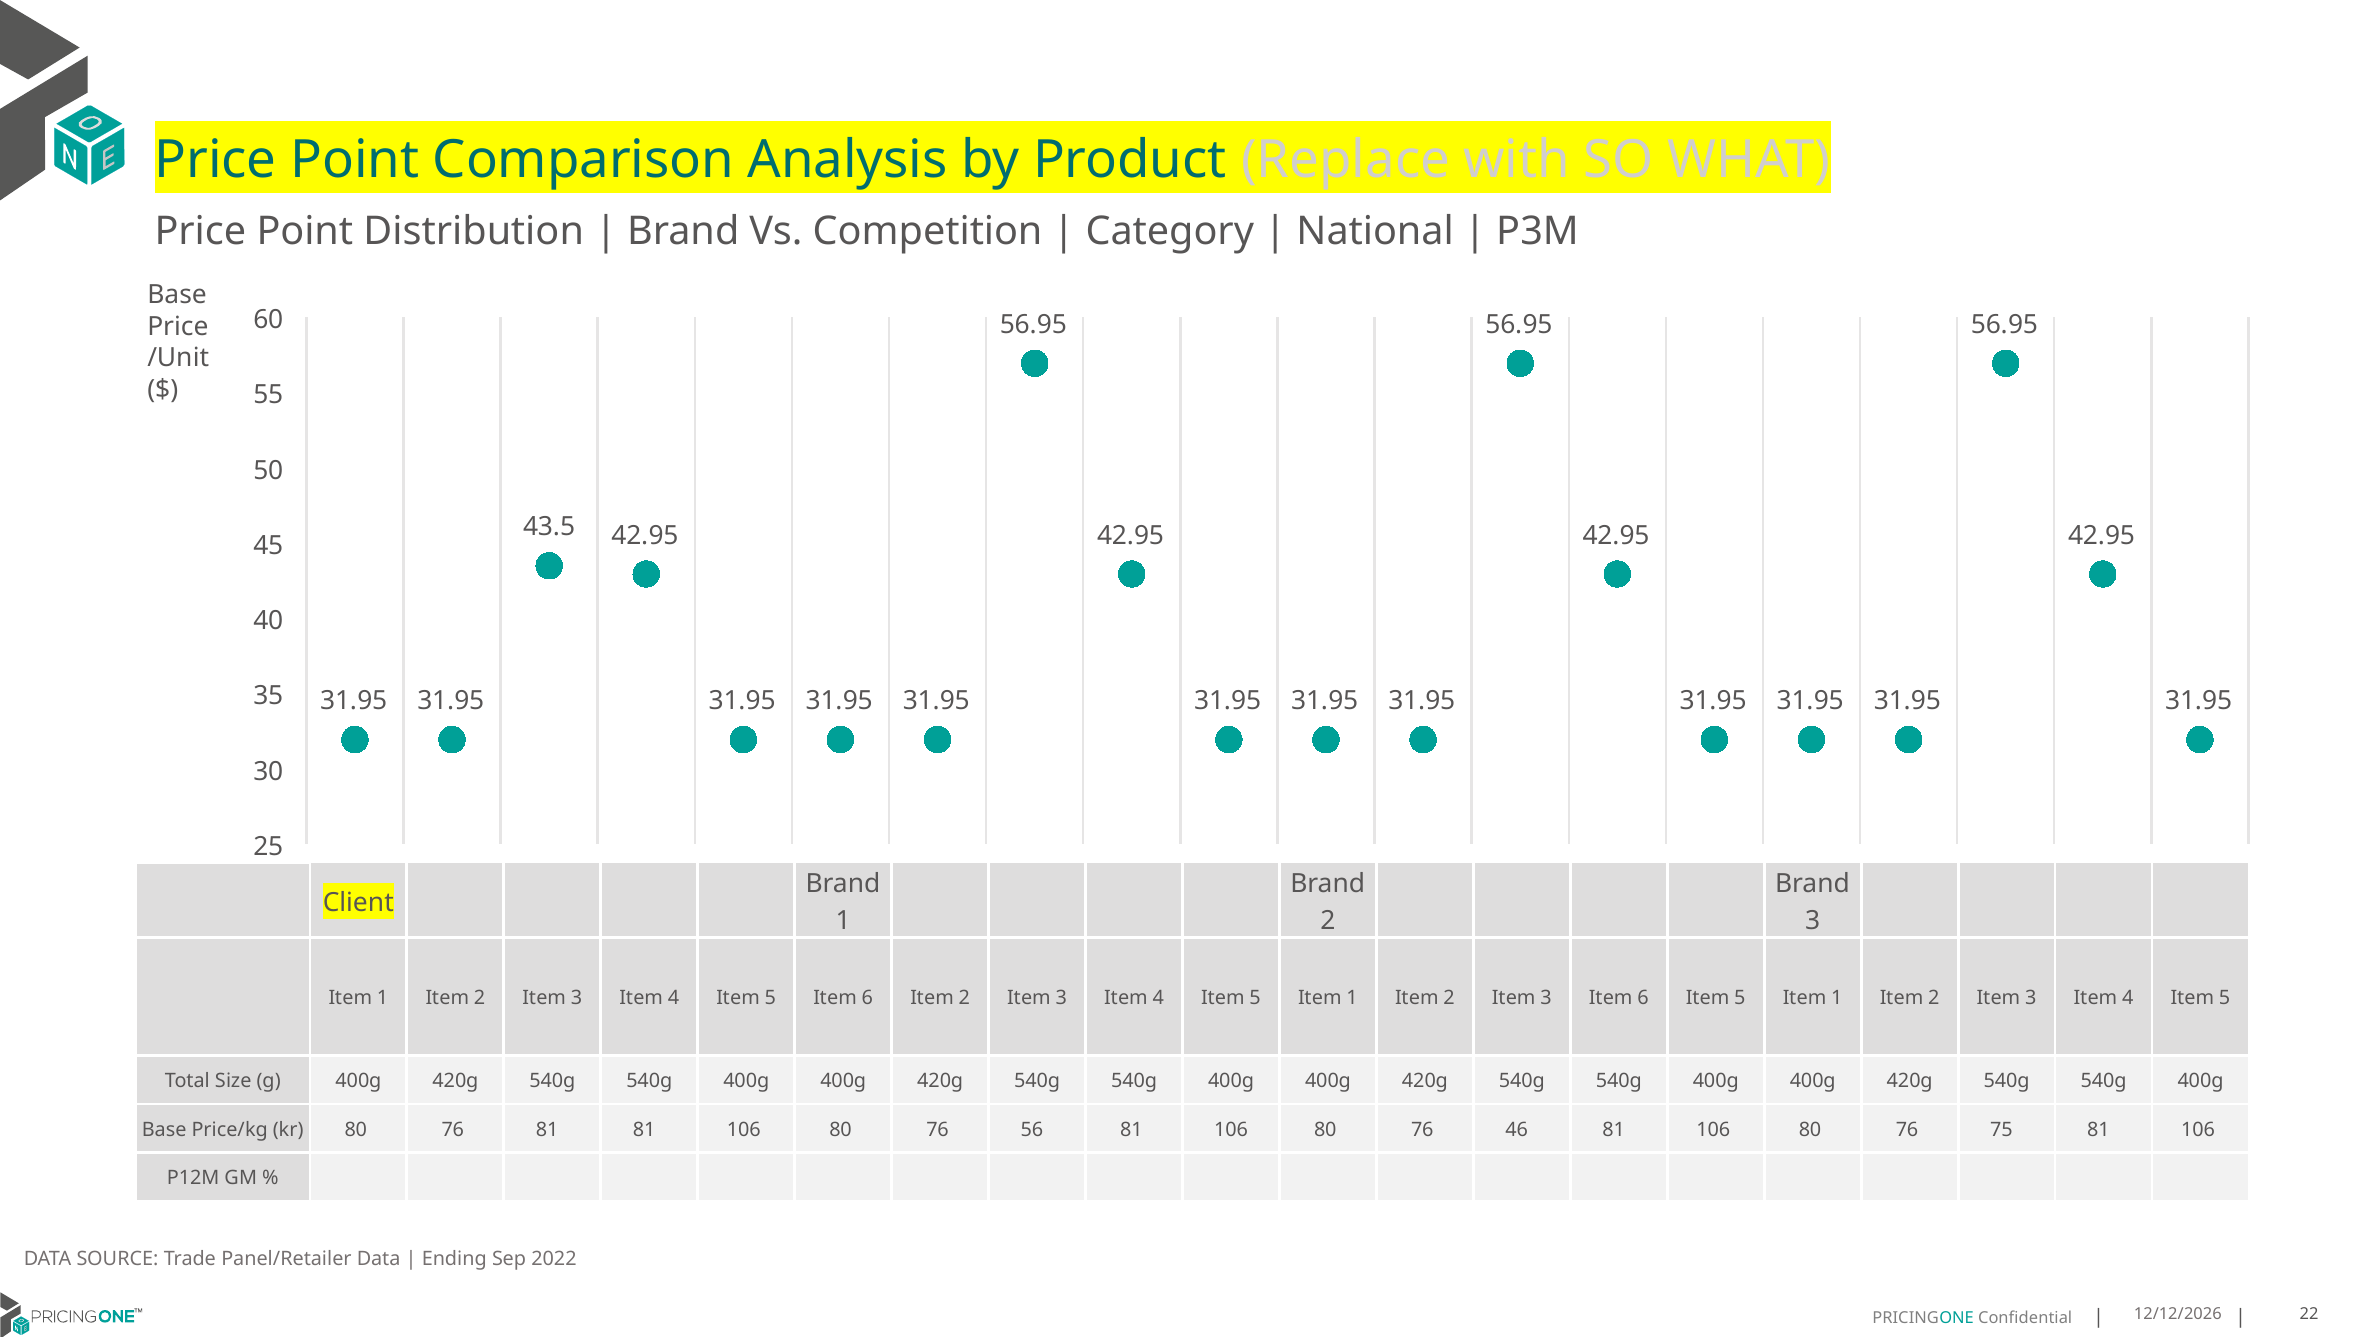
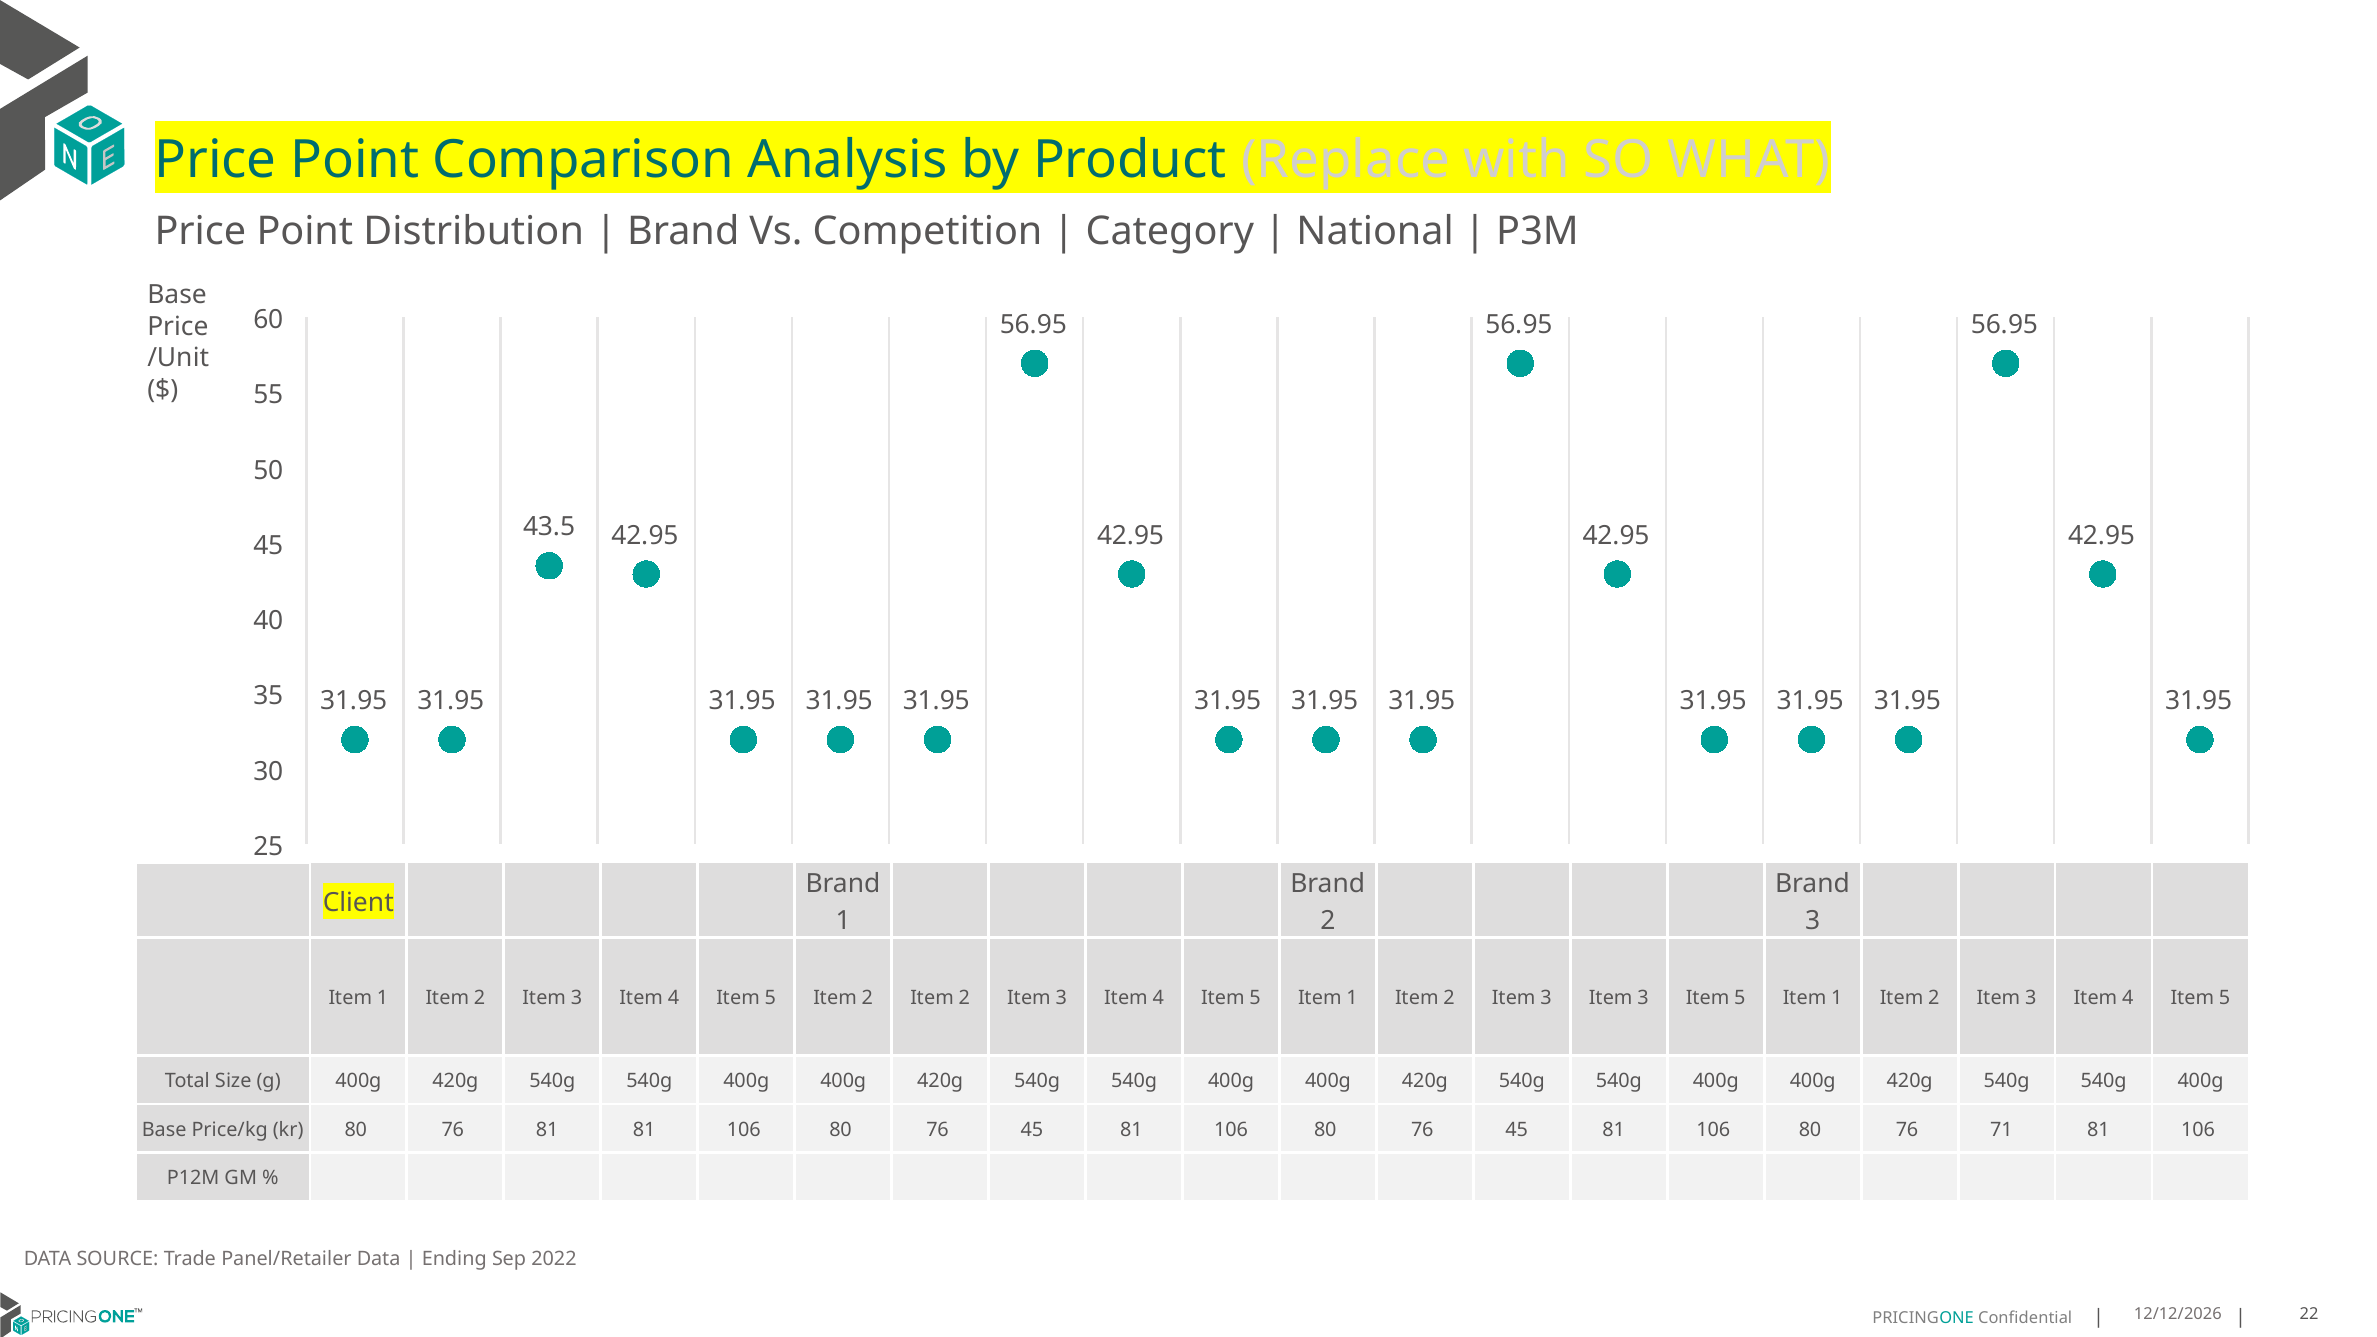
5 Item 6: 6 -> 2 (867, 998)
3 Item 6: 6 -> 3 (1643, 998)
56: 56 -> 45 (1032, 1130)
46: 46 -> 45 (1517, 1130)
75: 75 -> 71 (2002, 1130)
